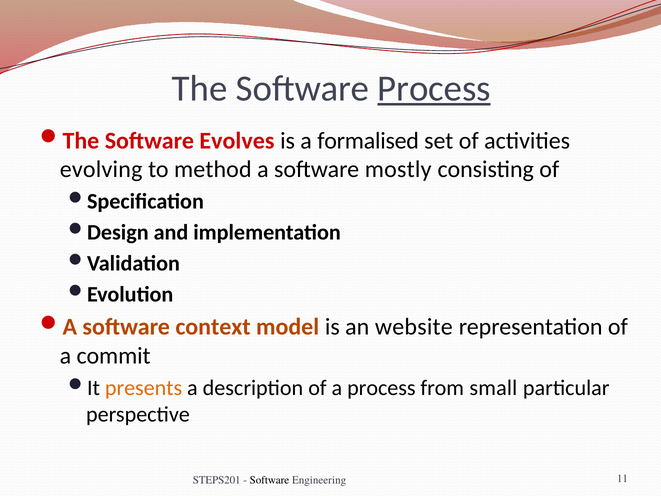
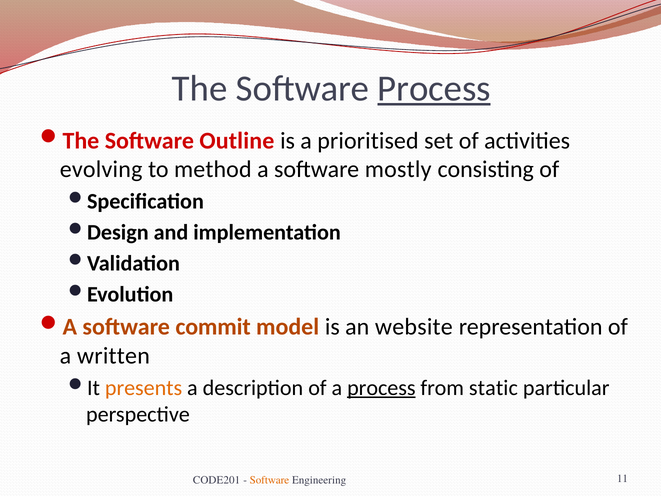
Evolves: Evolves -> Outline (237, 141)
formalised: formalised -> prioritised (368, 141)
context: context -> commit (213, 327)
commit: commit -> written (113, 356)
process underline: none -> present (381, 388)
small: small -> static (493, 388)
STEPS201: STEPS201 -> CODE201 (217, 480)
Software colour: black -> orange (269, 480)
